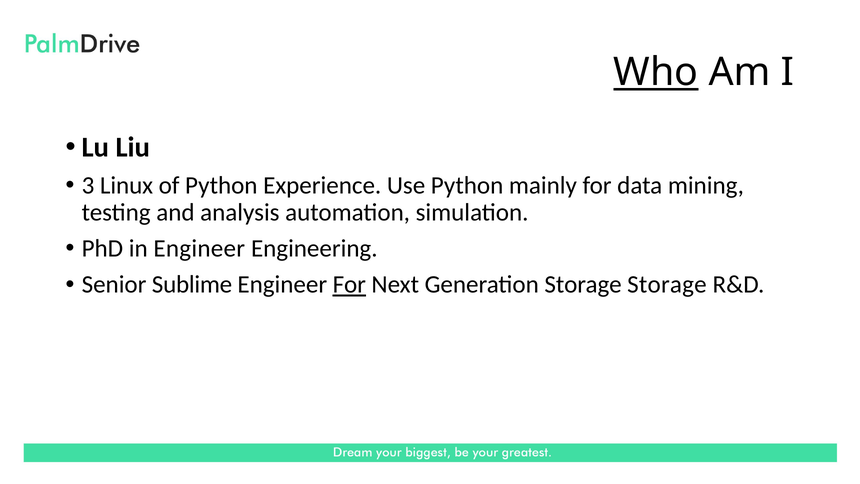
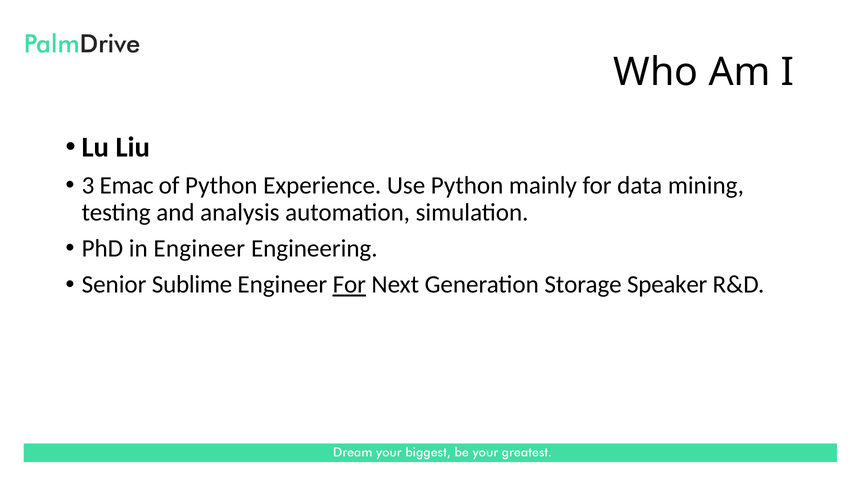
Who underline: present -> none (656, 72)
Linux: Linux -> Emac (127, 185)
Storage Storage: Storage -> Speaker (667, 285)
